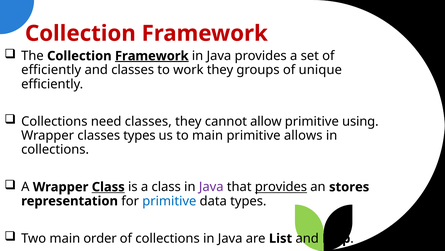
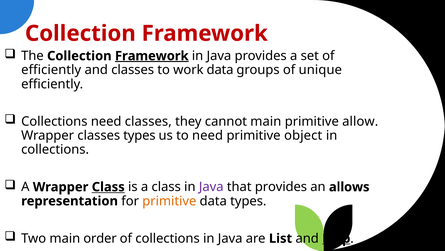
work they: they -> data (220, 70)
cannot allow: allow -> main (266, 121)
using: using -> allow (360, 121)
to main: main -> need (208, 135)
allows: allows -> object (303, 135)
provides underline: present -> none (281, 187)
stores: stores -> allows (349, 187)
primitive colour: blue -> orange (169, 201)
Map underline: none -> present (336, 238)
